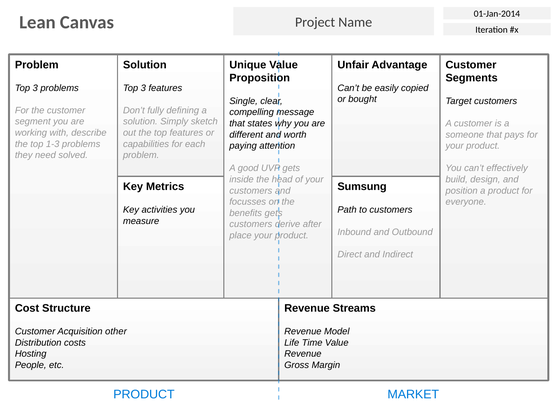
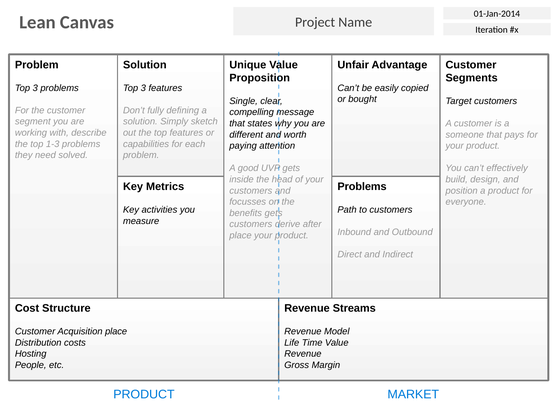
Sumsung: Sumsung -> Problems (362, 186)
Acquisition other: other -> place (116, 331)
